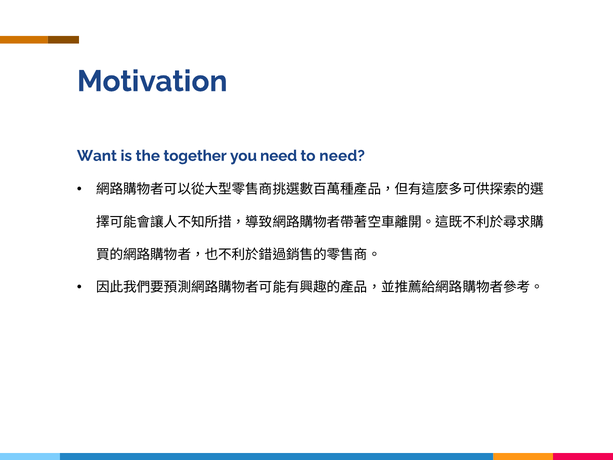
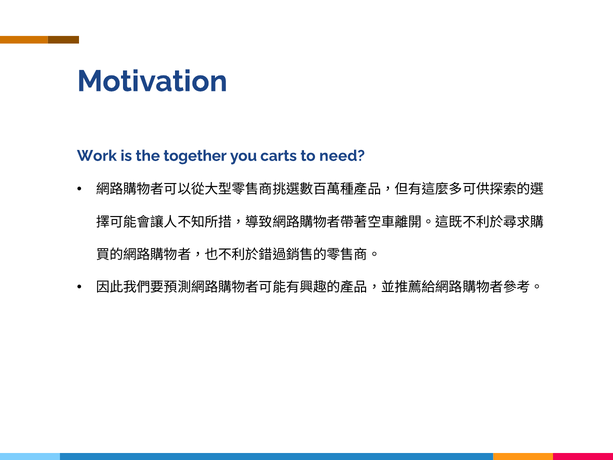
Want: Want -> Work (97, 156)
you need: need -> carts (279, 156)
